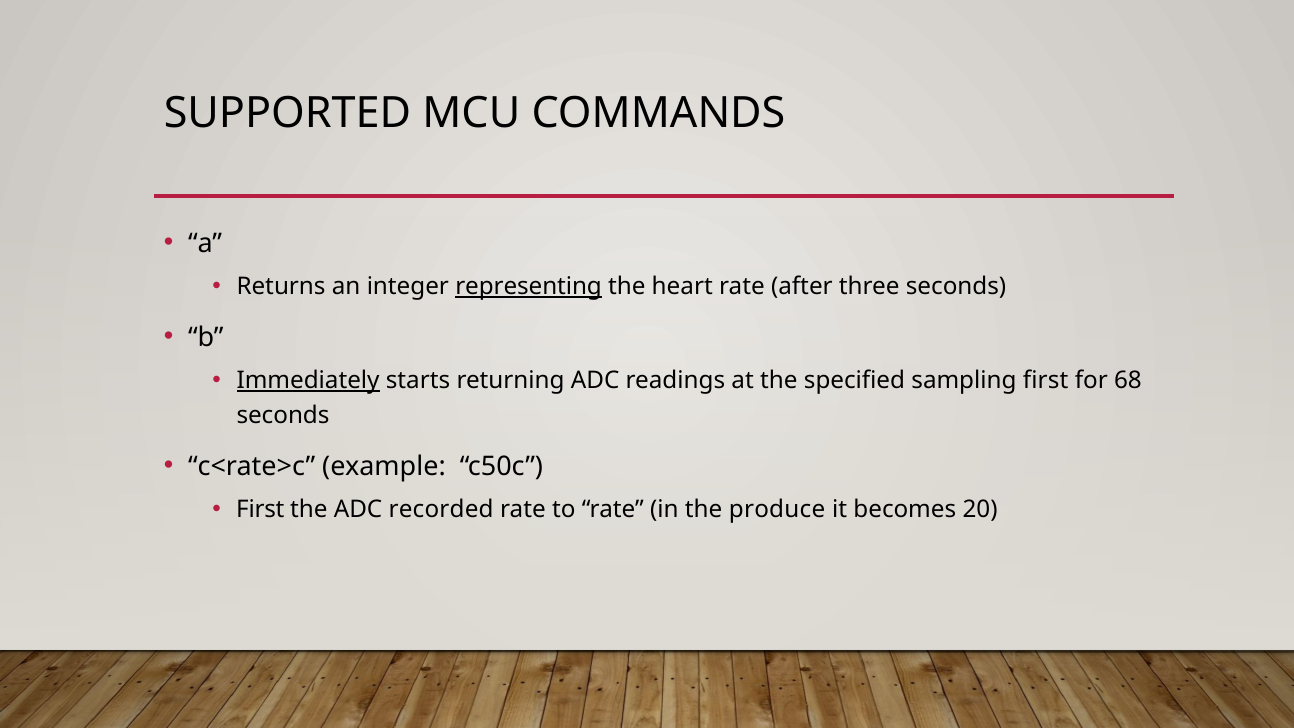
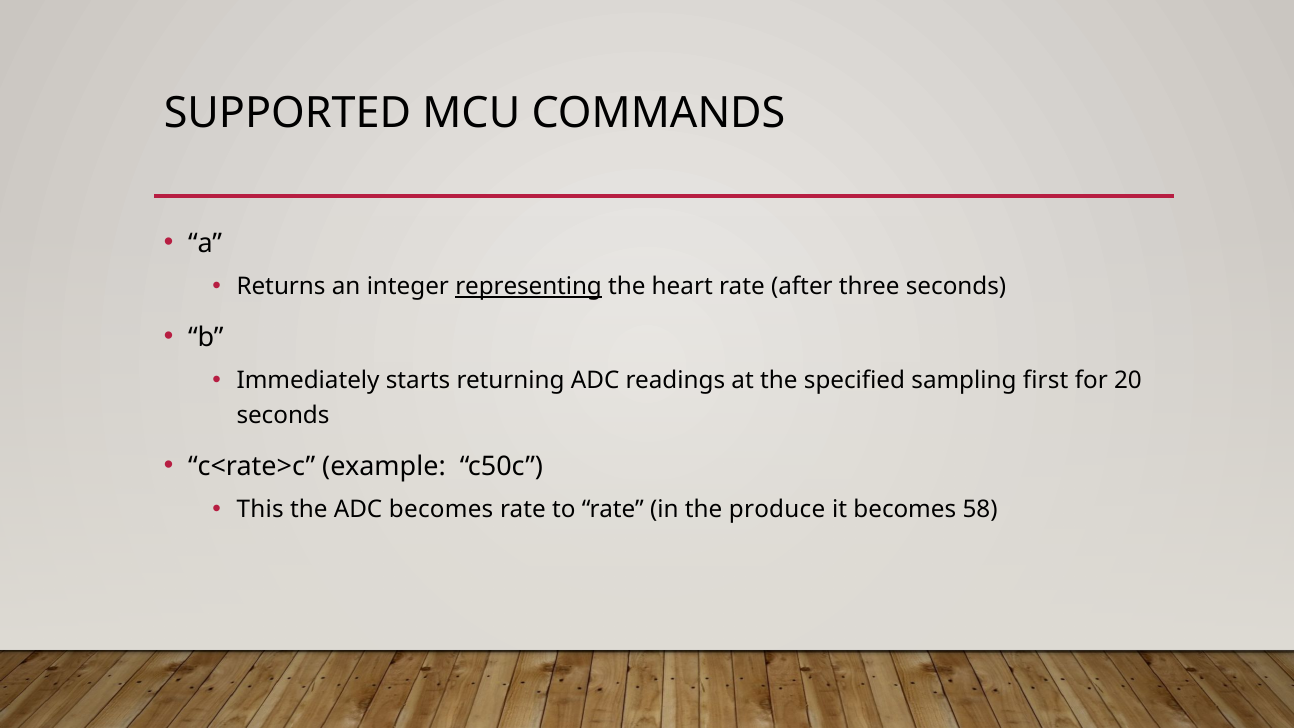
Immediately underline: present -> none (308, 380)
68: 68 -> 20 (1128, 380)
First: First -> This (260, 509)
ADC recorded: recorded -> becomes (441, 509)
20: 20 -> 58 (980, 509)
